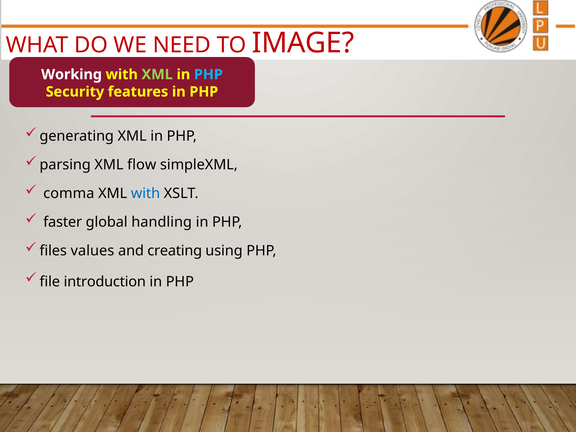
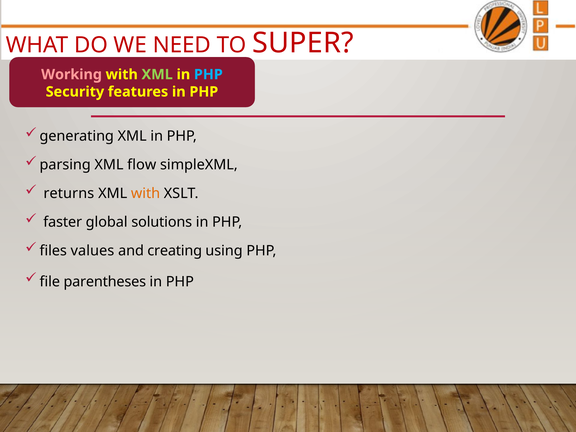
IMAGE: IMAGE -> SUPER (303, 43)
Working colour: white -> pink (72, 74)
comma: comma -> returns (69, 193)
with colour: blue -> orange (146, 193)
handling: handling -> solutions (162, 222)
introduction: introduction -> parentheses (105, 282)
